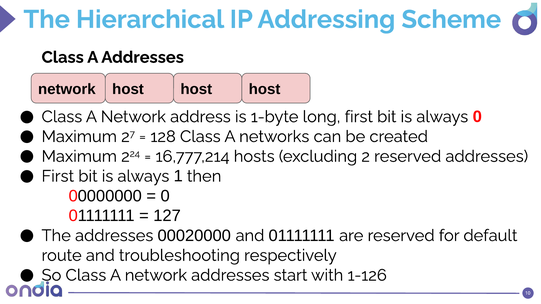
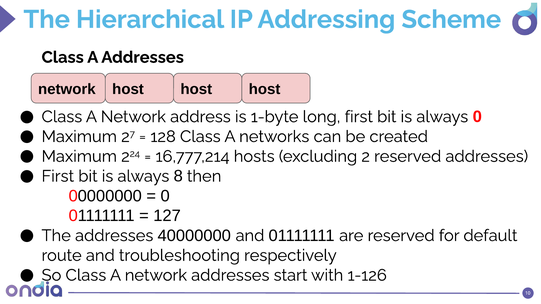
1: 1 -> 8 (178, 176)
00020000: 00020000 -> 40000000 (194, 236)
